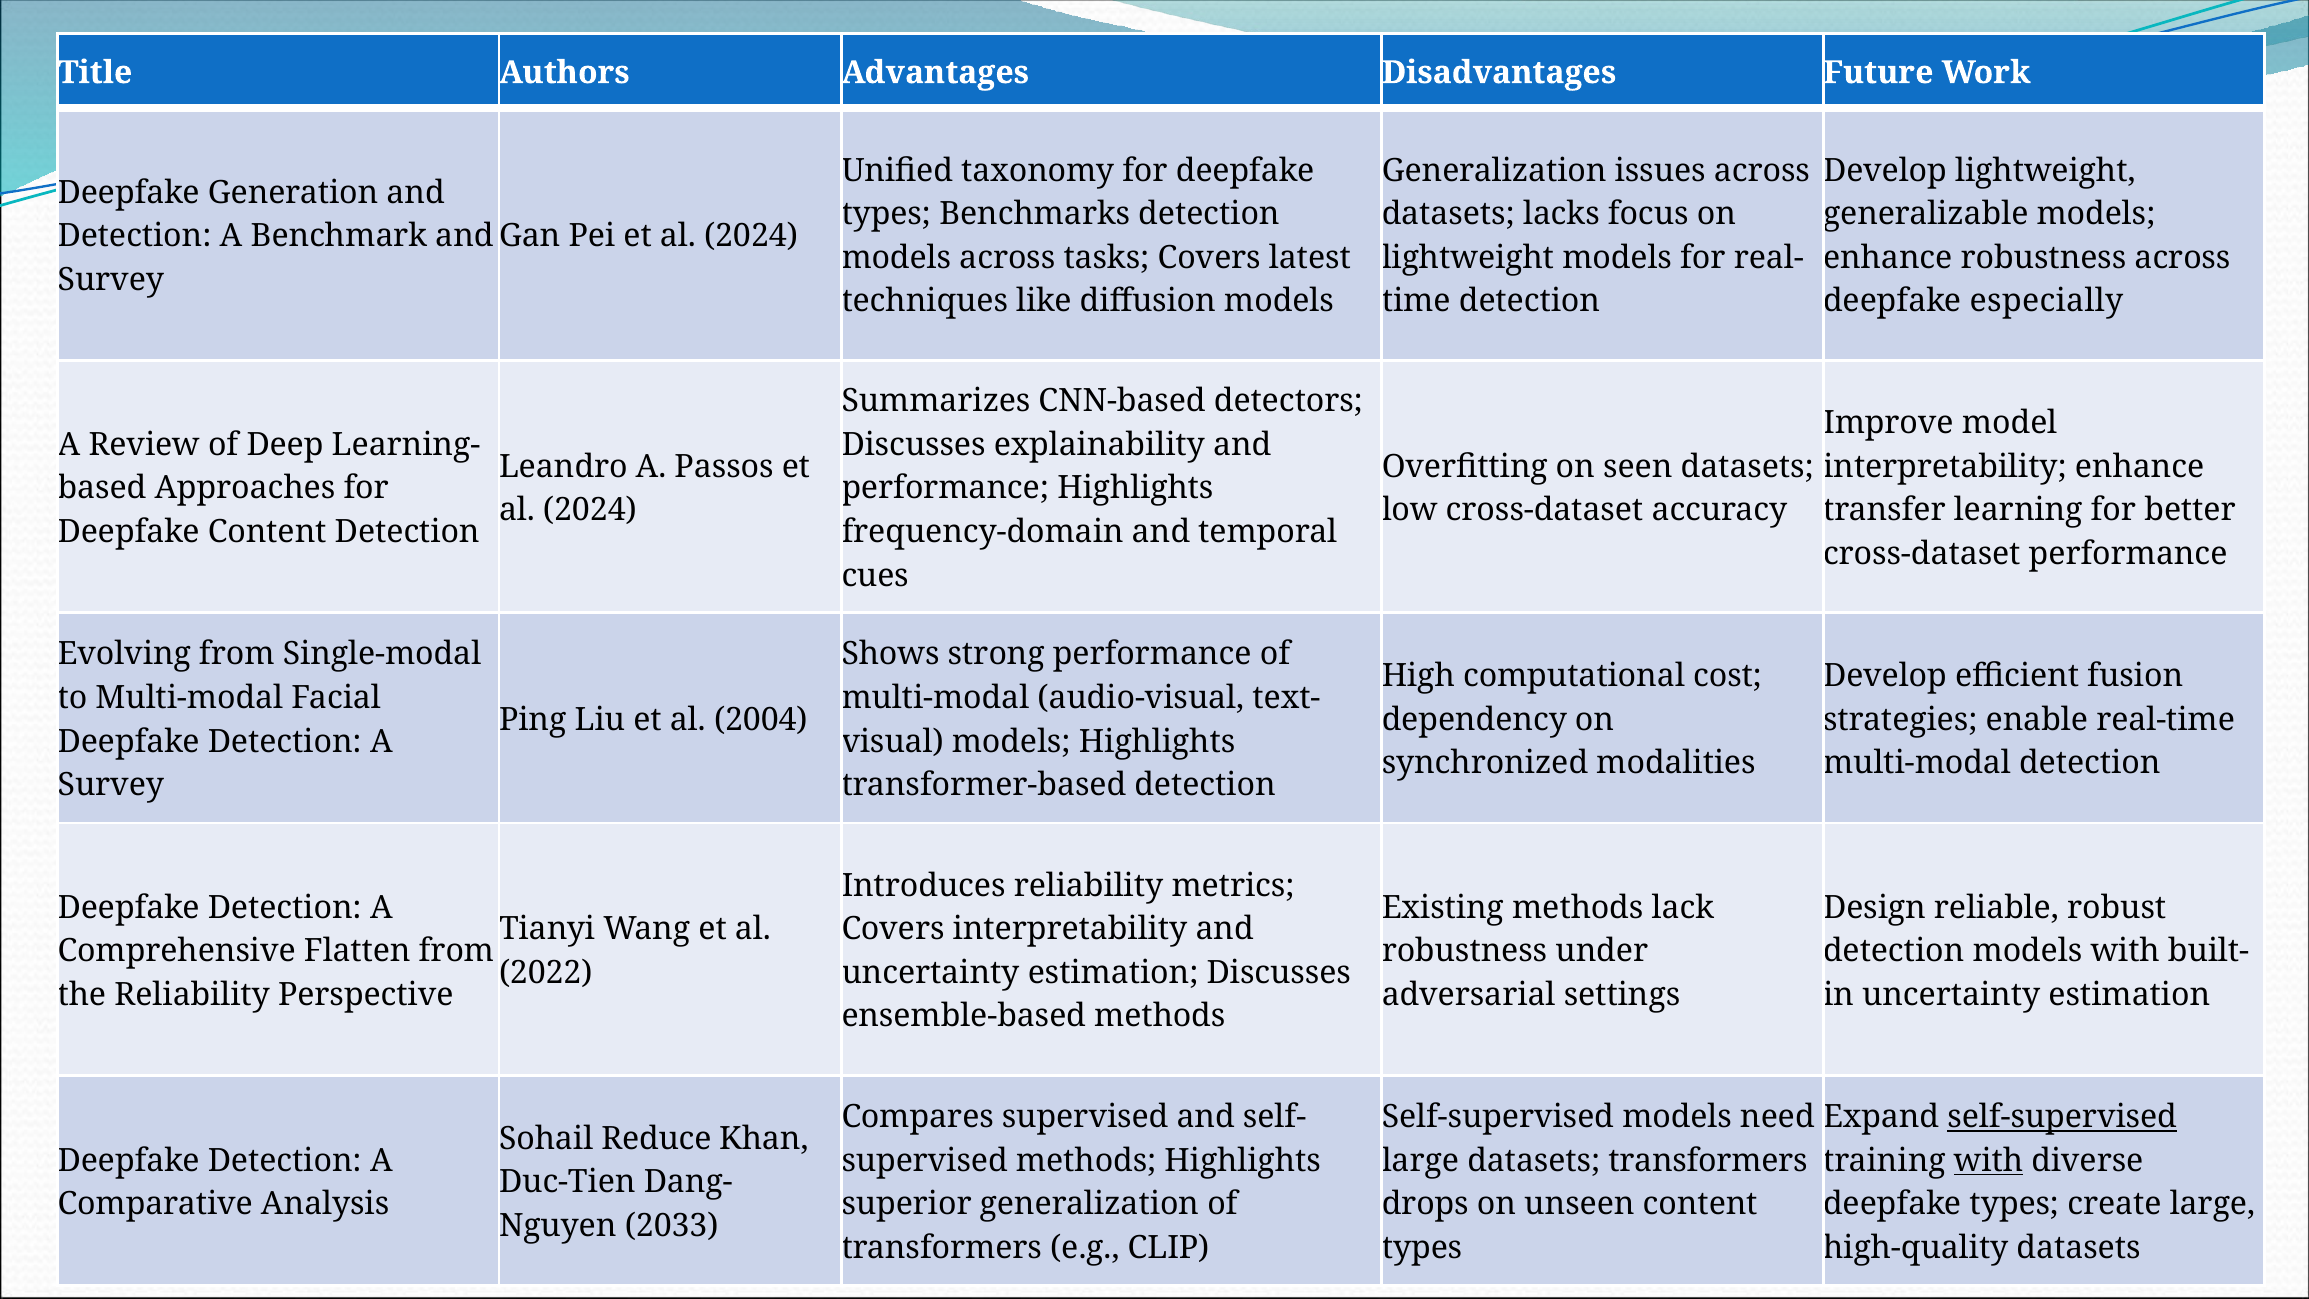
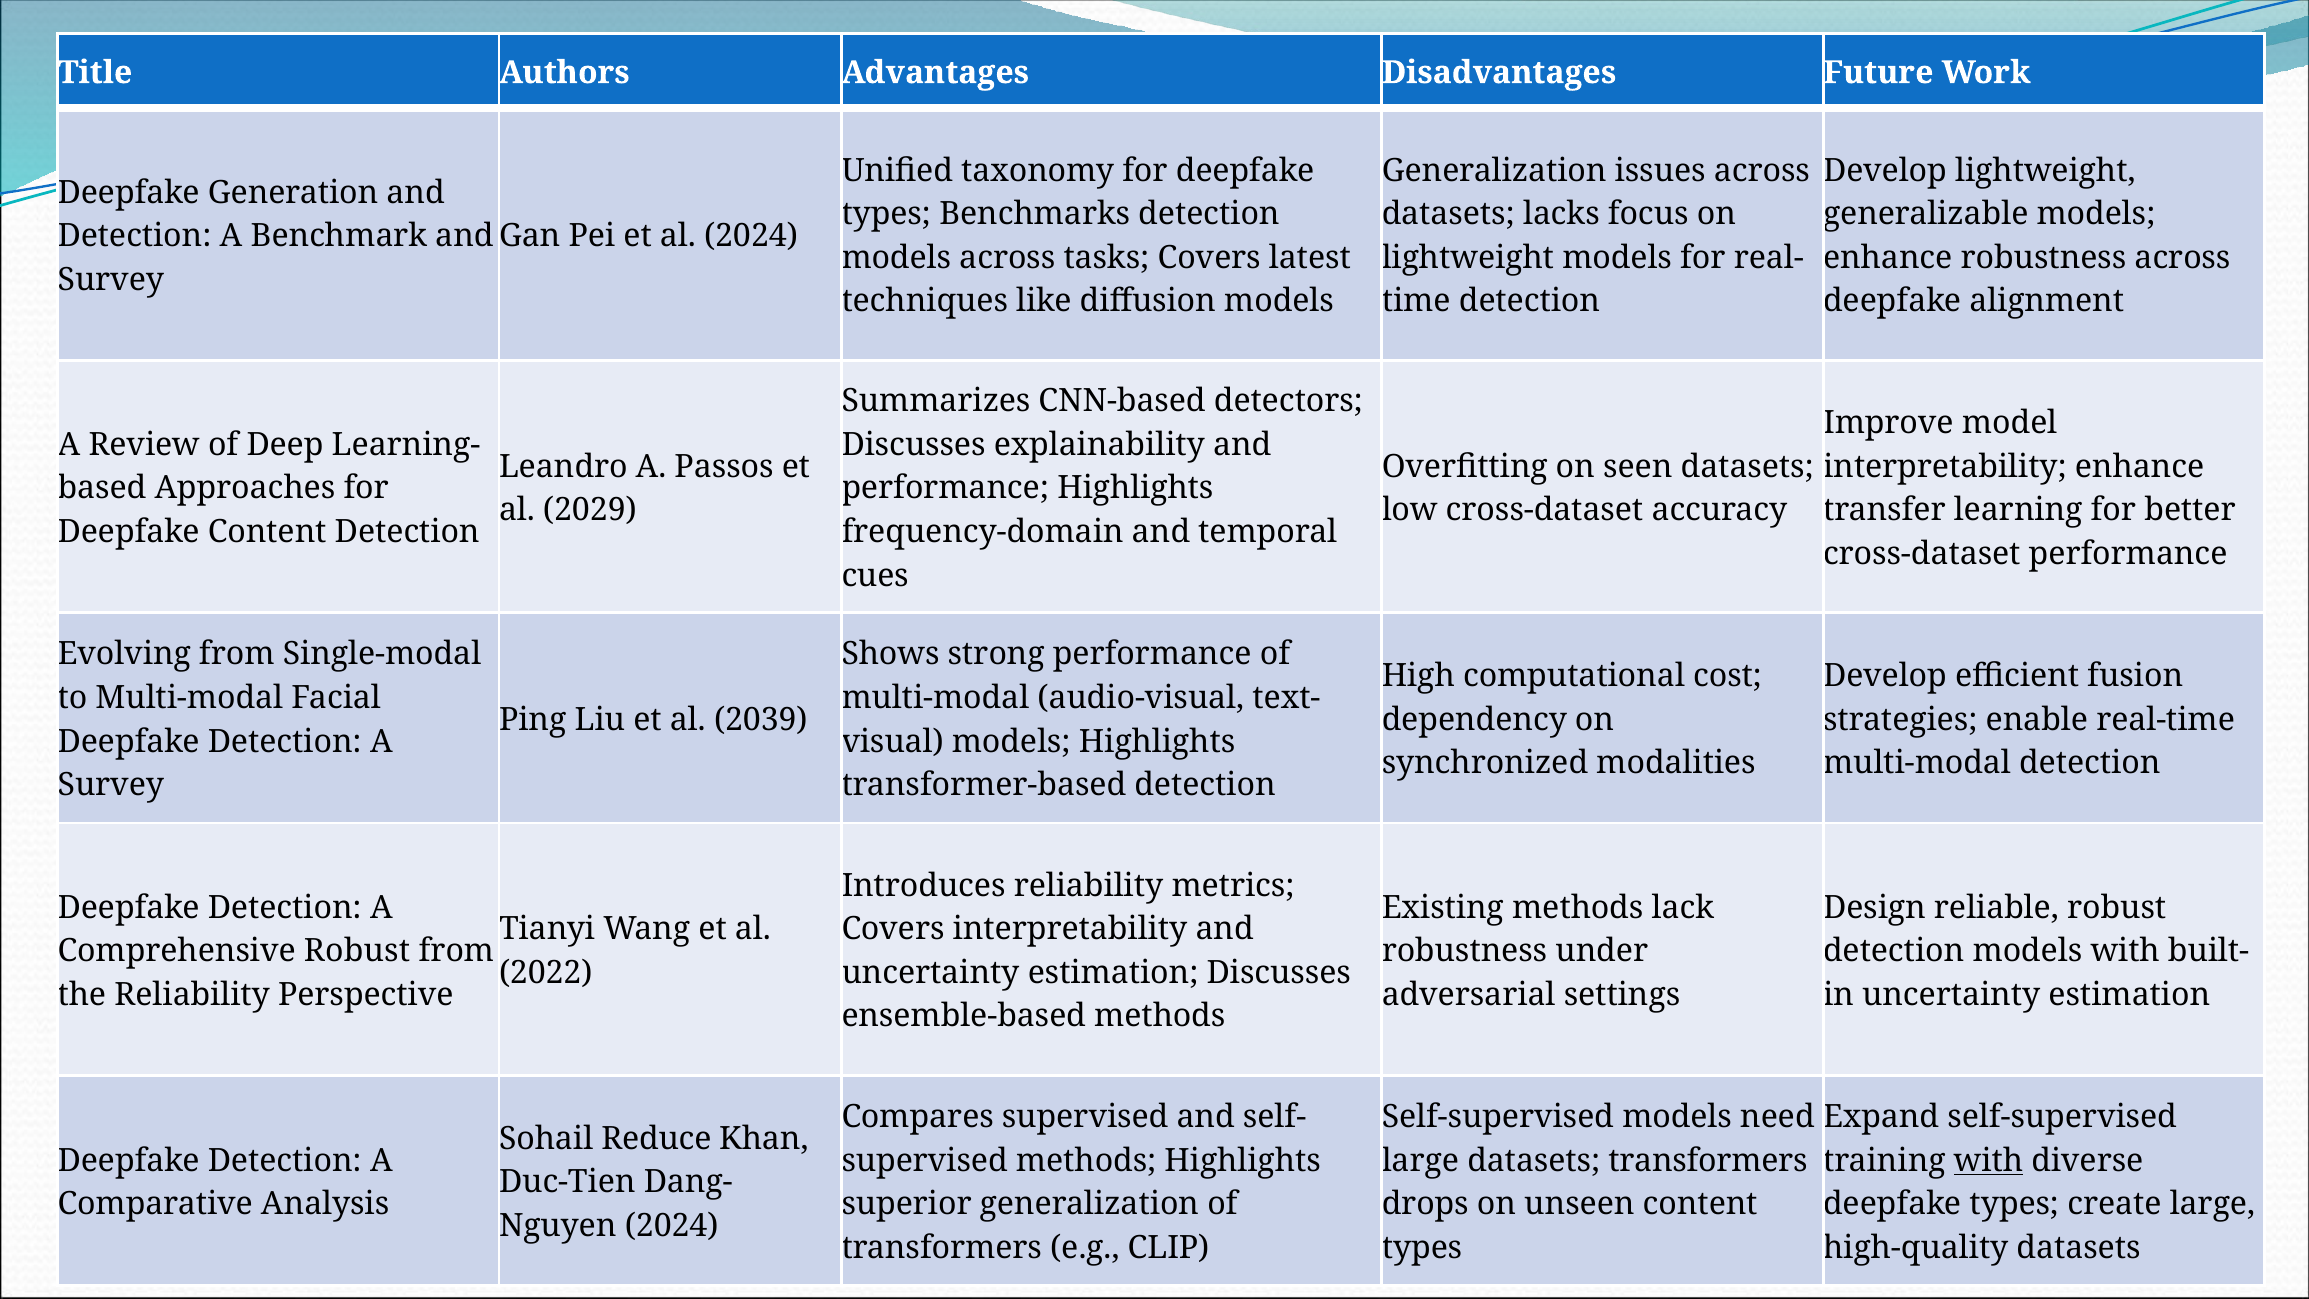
especially: especially -> alignment (2047, 301)
2024: 2024 -> 2029 (590, 510)
2004: 2004 -> 2039 (761, 720)
Comprehensive Flatten: Flatten -> Robust (357, 951)
self-supervised underline: present -> none (2062, 1117)
2033: 2033 -> 2024 (672, 1226)
